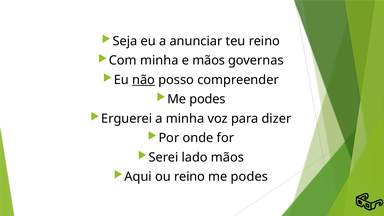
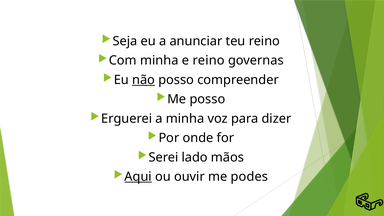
e mãos: mãos -> reino (209, 60)
podes: podes -> posso (207, 99)
Aqui underline: none -> present (138, 177)
ou reino: reino -> ouvir (189, 177)
